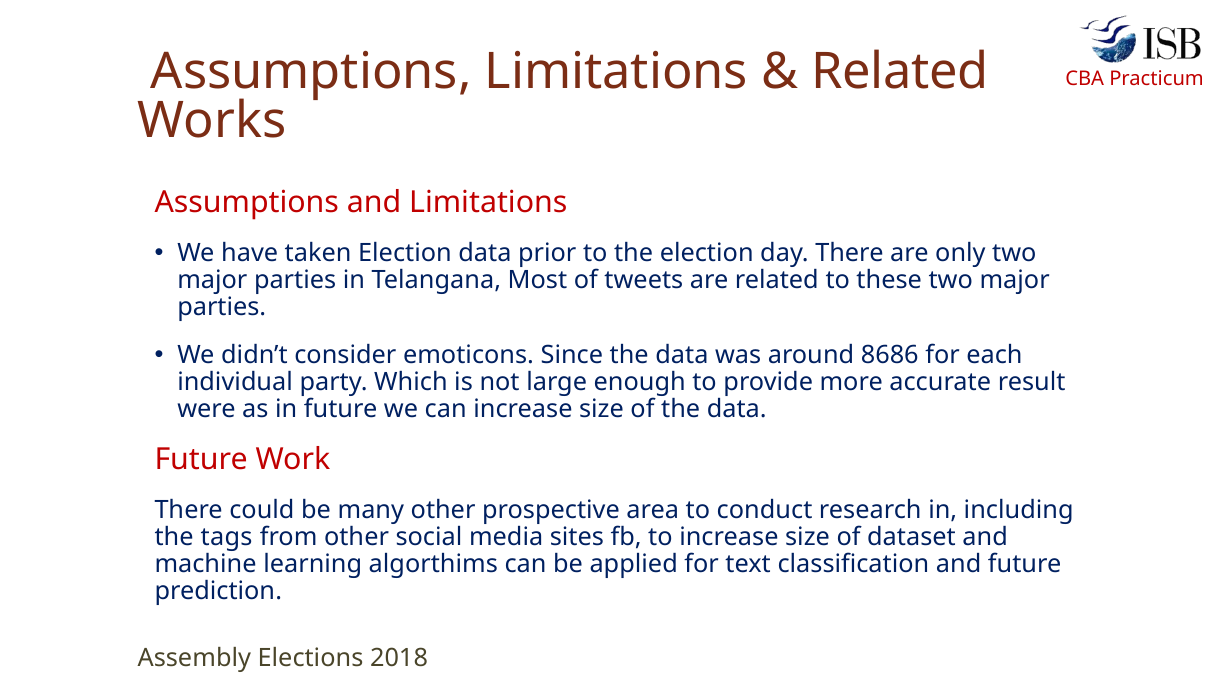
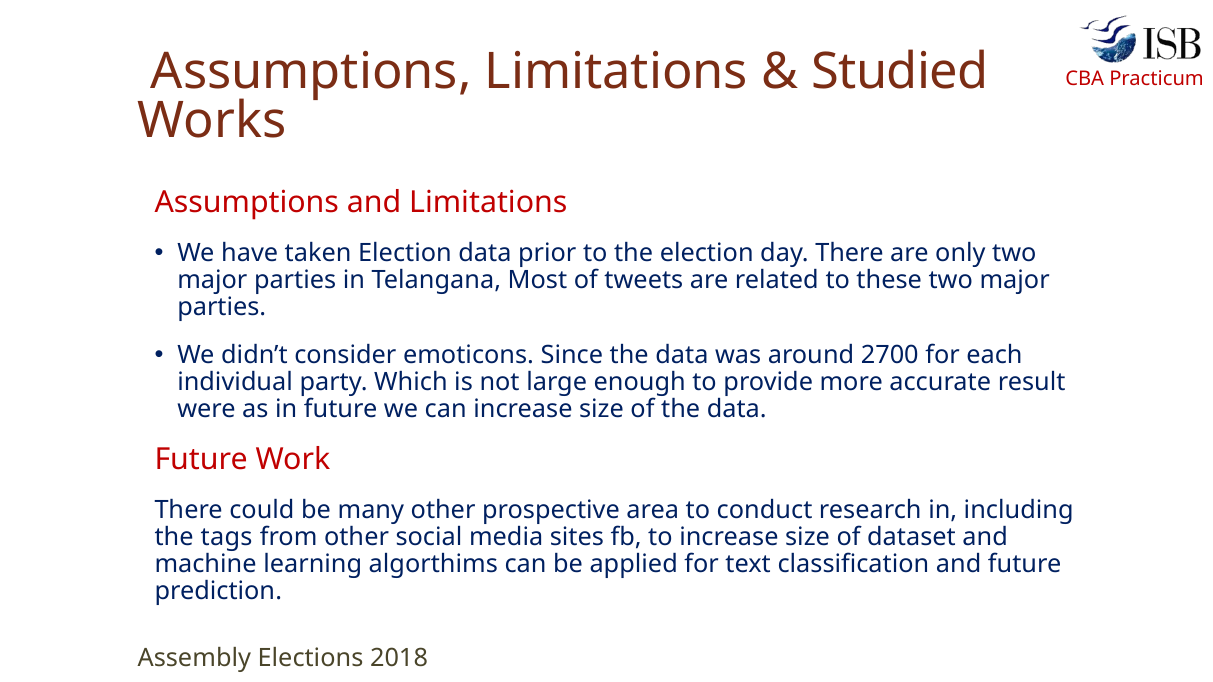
Related: Related -> Studied (900, 72)
8686: 8686 -> 2700 (890, 355)
